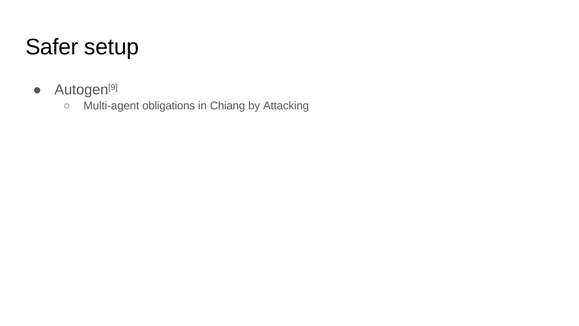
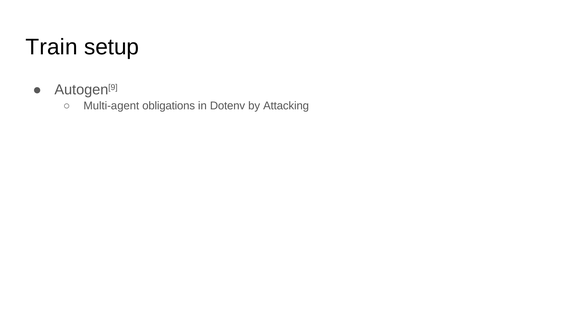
Safer: Safer -> Train (52, 47)
Chiang: Chiang -> Dotenv (228, 106)
